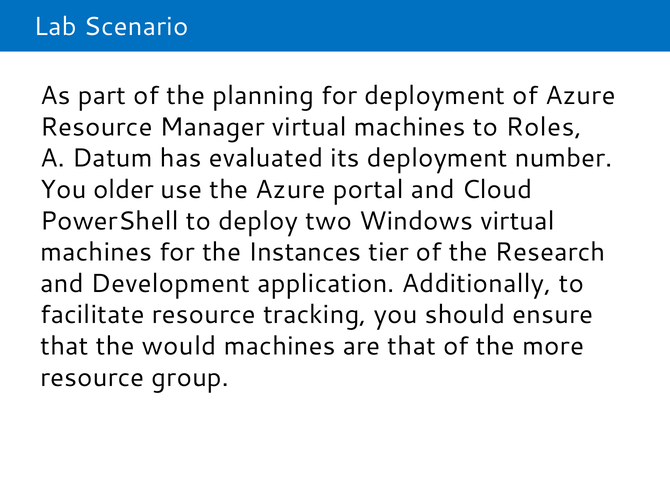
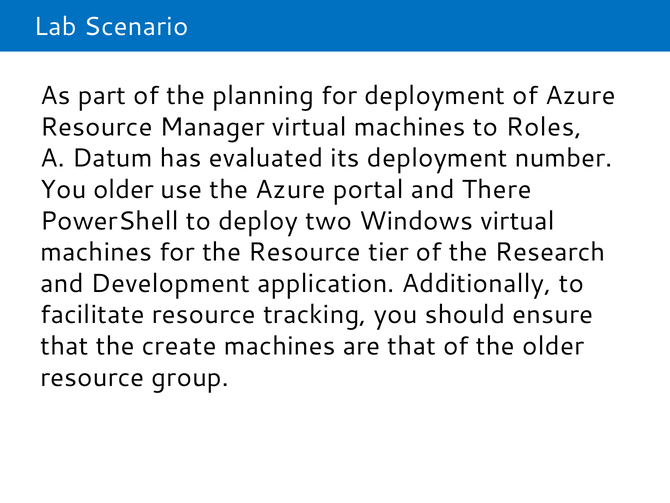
Cloud: Cloud -> There (497, 189)
the Instances: Instances -> Resource (305, 252)
would: would -> create (179, 346)
the more: more -> older (553, 346)
